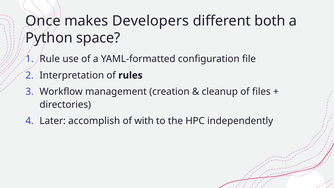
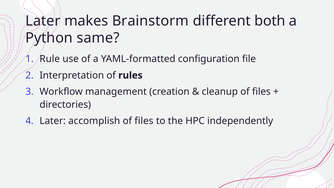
Once: Once -> Later (43, 21)
Developers: Developers -> Brainstorm (150, 21)
space: space -> same (98, 38)
with: with -> files (144, 121)
